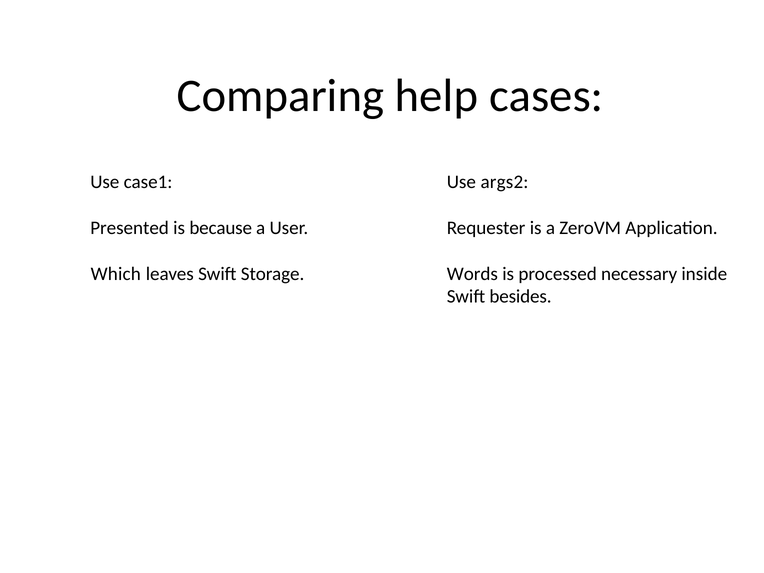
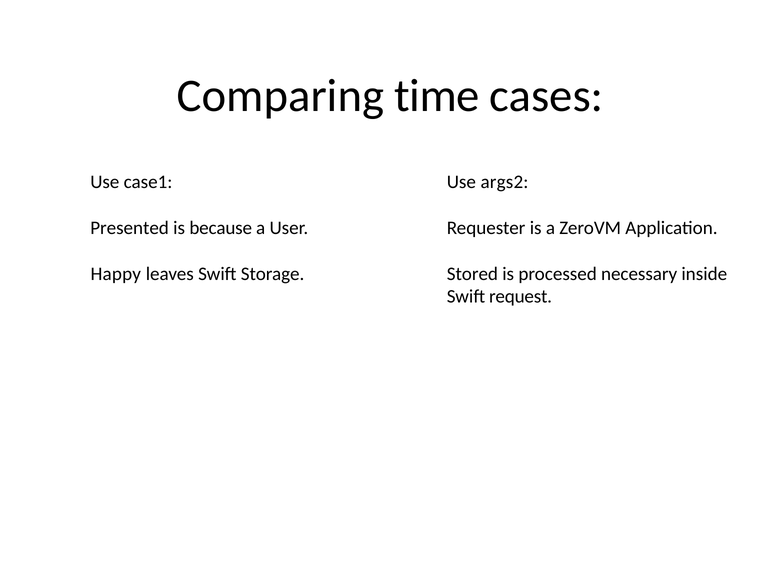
help: help -> time (437, 96)
Which: Which -> Happy (116, 274)
Words: Words -> Stored (472, 274)
besides: besides -> request (521, 297)
